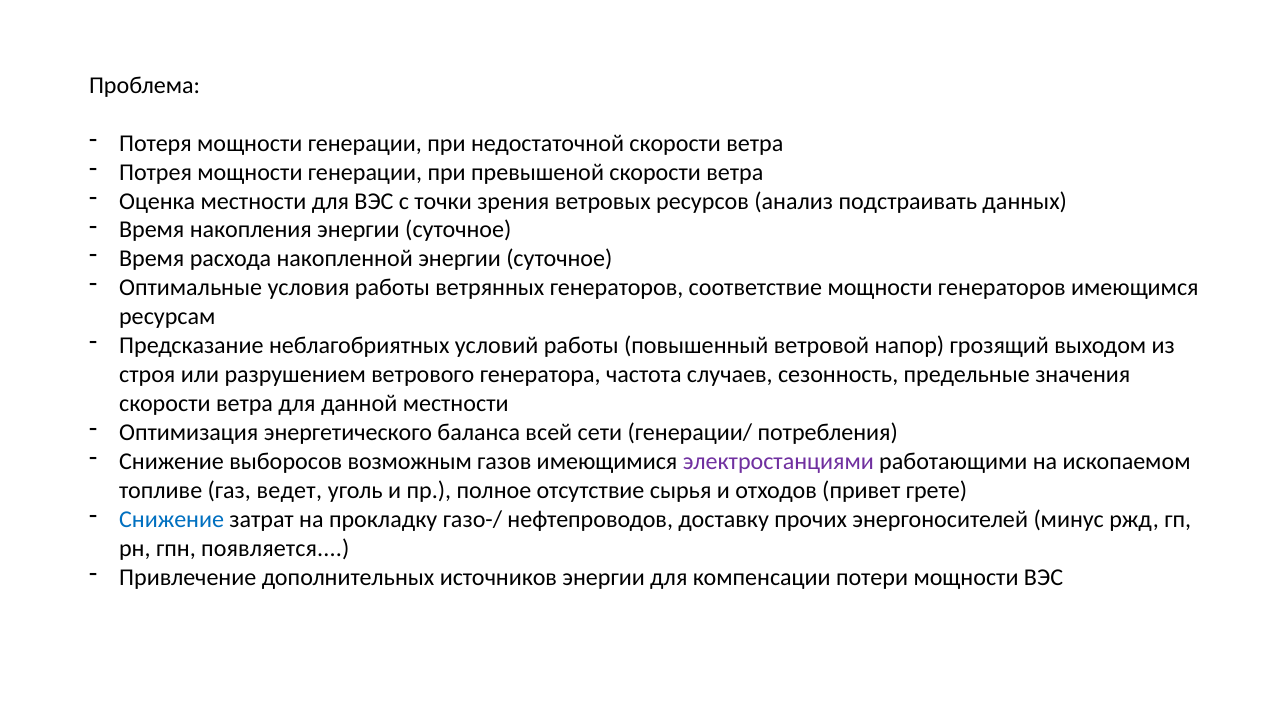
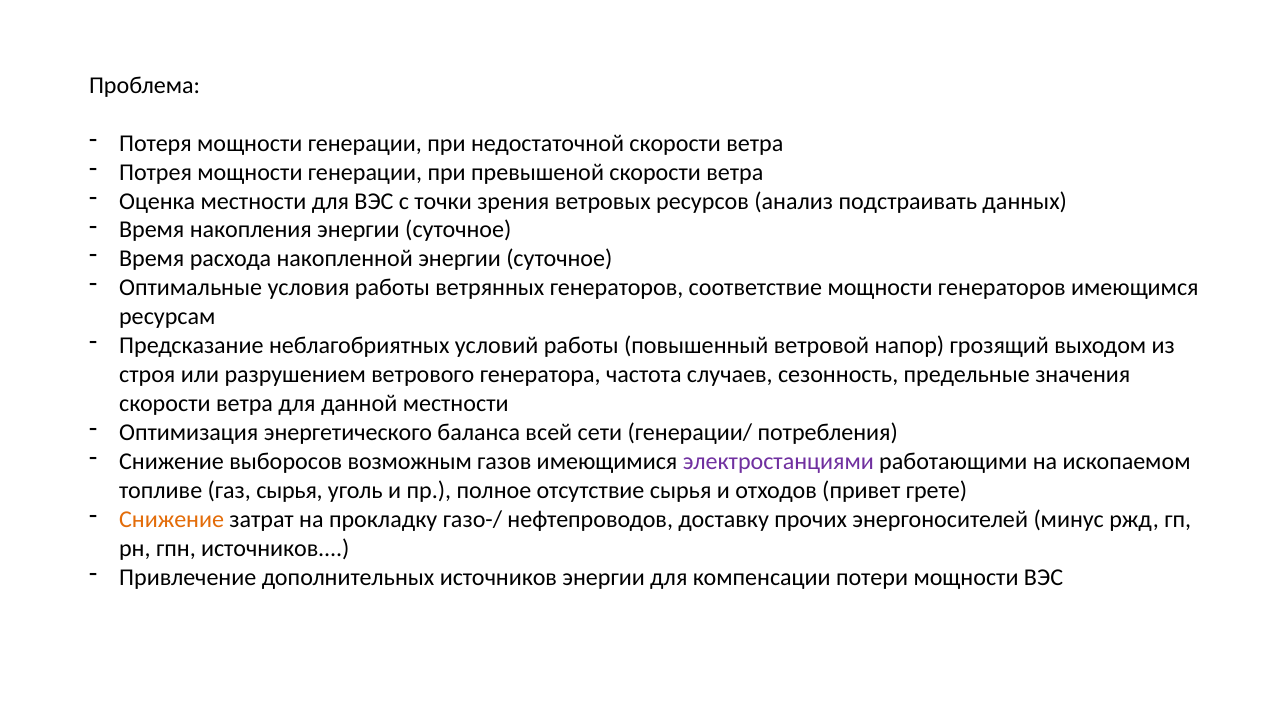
газ ведет: ведет -> сырья (290, 490)
Снижение colour: blue -> orange (172, 519)
гпн появляется: появляется -> источников (275, 548)
